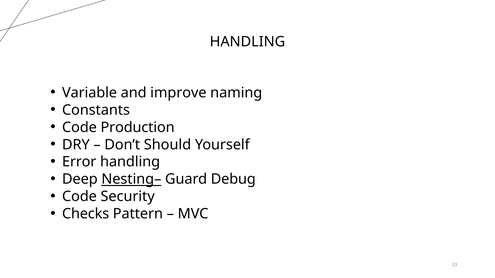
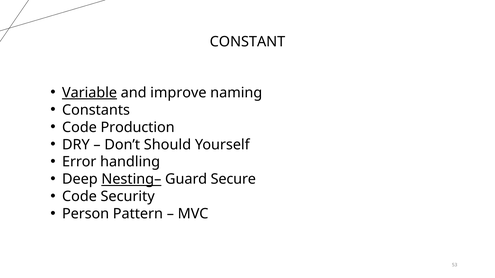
HANDLING: HANDLING -> CONSTANT (247, 42)
Variable underline: none -> present (90, 93)
Debug: Debug -> Secure (233, 179)
Checks: Checks -> Person (86, 214)
